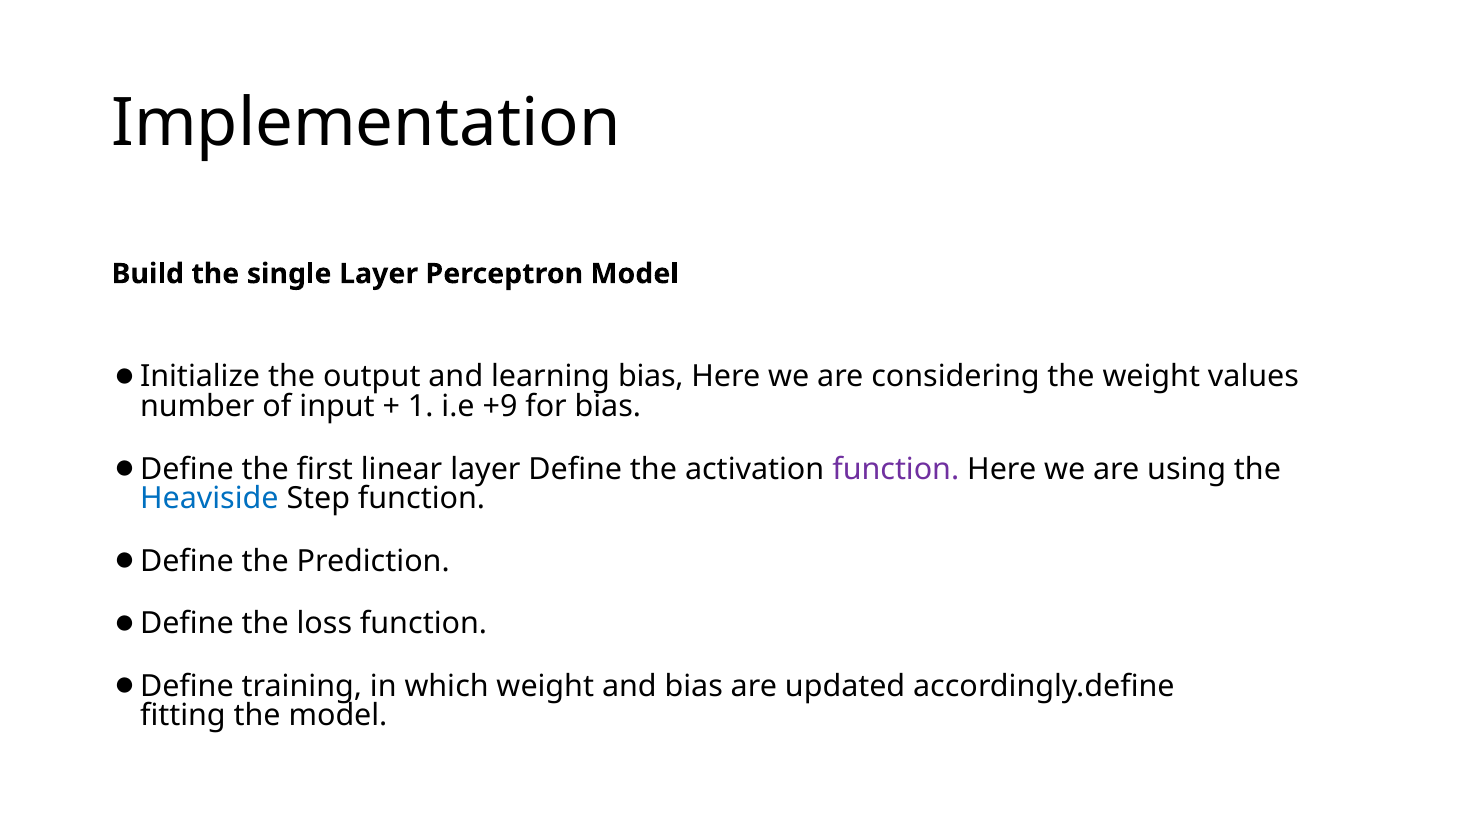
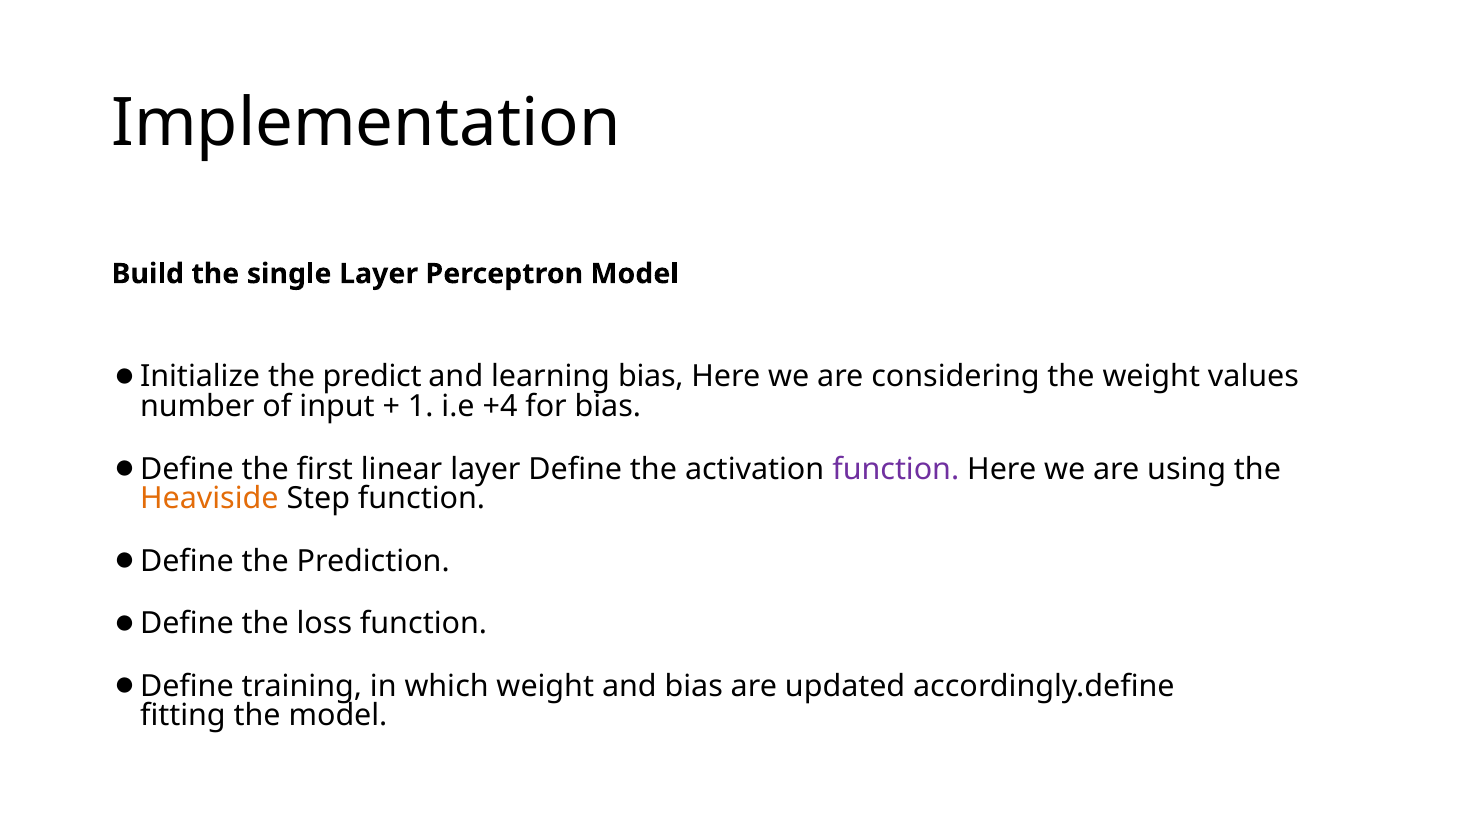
output: output -> predict (372, 377)
+9: +9 -> +4 (500, 407)
Heaviside colour: blue -> orange (209, 499)
